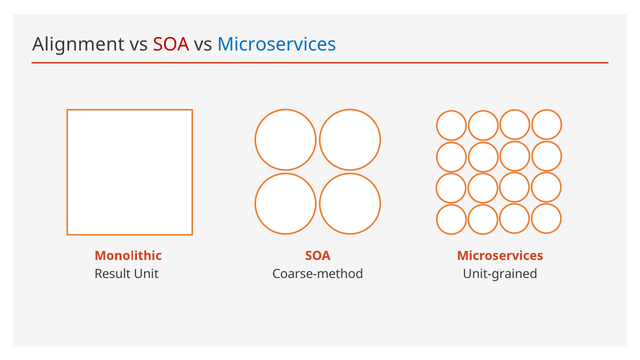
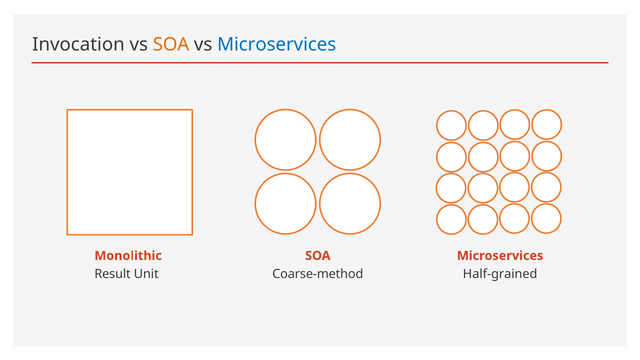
Alignment: Alignment -> Invocation (78, 45)
SOA colour: red -> orange (171, 45)
Unit-grained: Unit-grained -> Half-grained (500, 274)
